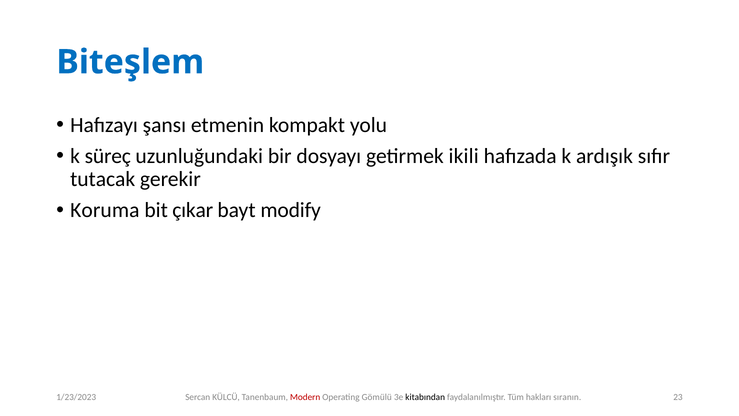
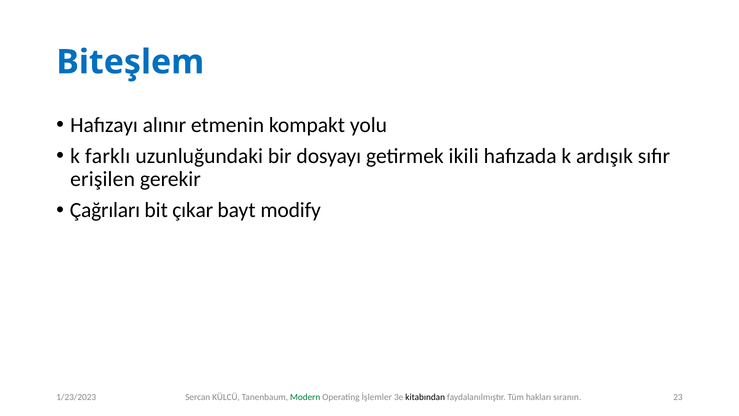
şansı: şansı -> alınır (164, 125)
süreç: süreç -> farklı (108, 156)
tutacak: tutacak -> erişilen (103, 179)
Koruma: Koruma -> Çağrıları (105, 210)
Modern colour: red -> green (305, 397)
Gömülü: Gömülü -> İşlemler (377, 397)
